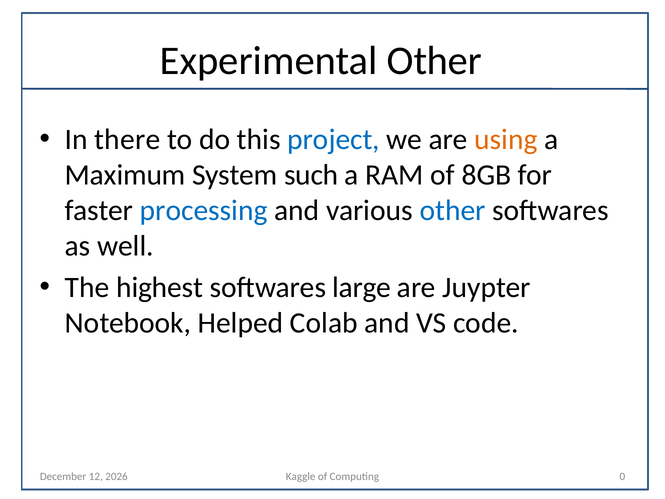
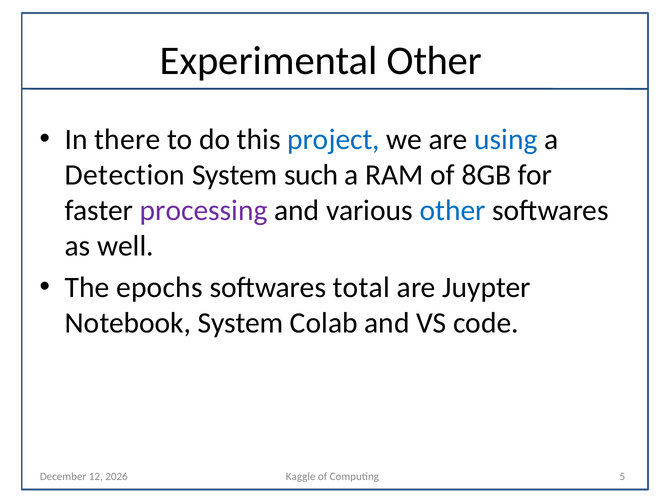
using colour: orange -> blue (506, 140)
Maximum: Maximum -> Detection (125, 175)
processing colour: blue -> purple (204, 211)
highest: highest -> epochs (159, 287)
large: large -> total (361, 287)
Notebook Helped: Helped -> System (241, 323)
0: 0 -> 5 (622, 476)
